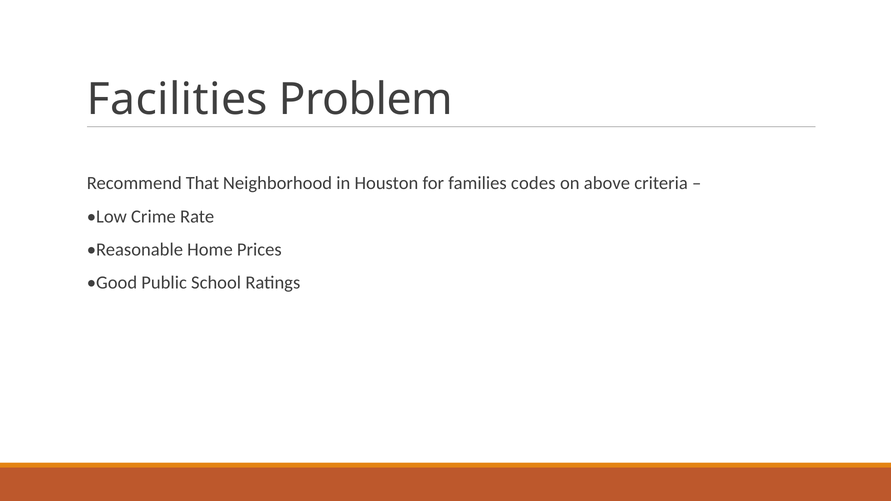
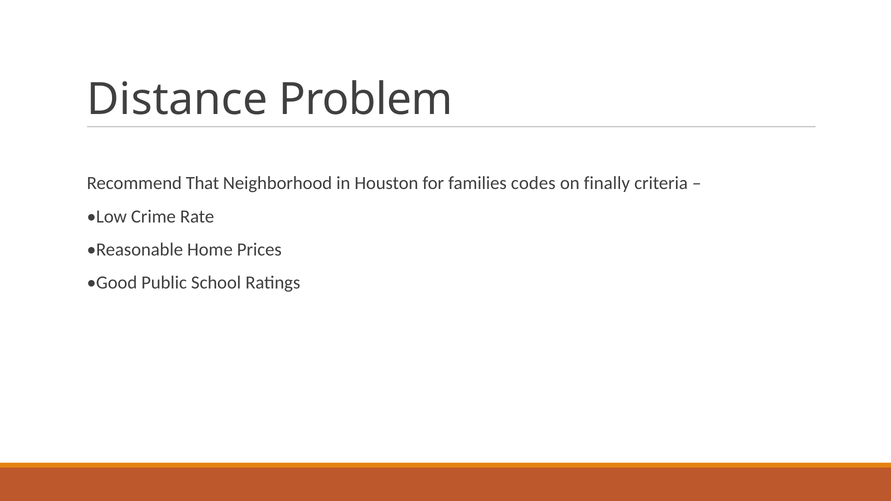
Facilities: Facilities -> Distance (177, 100)
above: above -> finally (607, 183)
